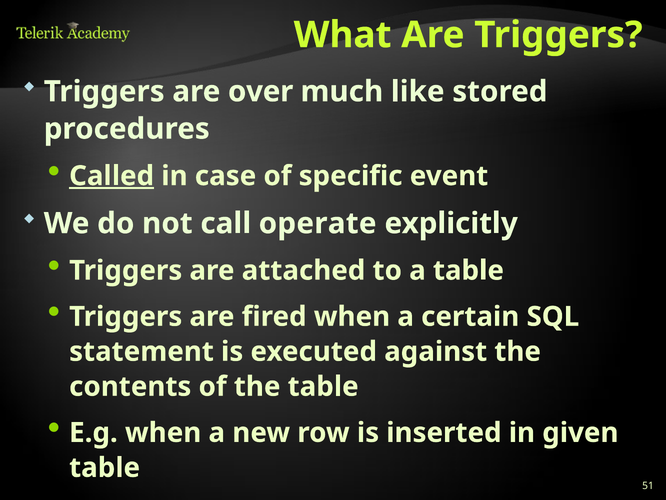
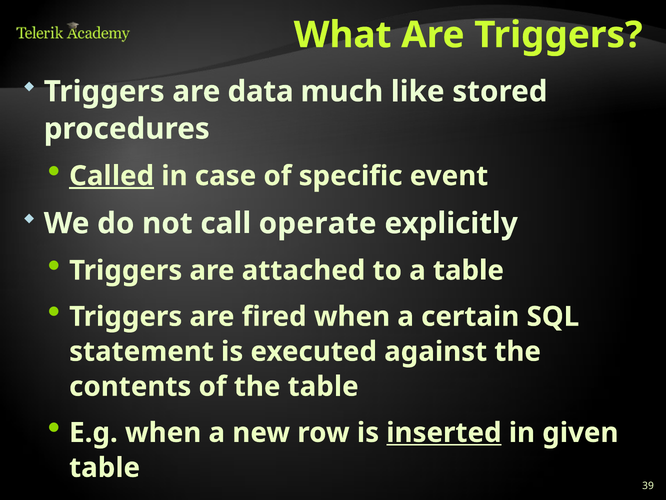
over: over -> data (261, 91)
inserted underline: none -> present (444, 432)
51: 51 -> 39 (648, 485)
